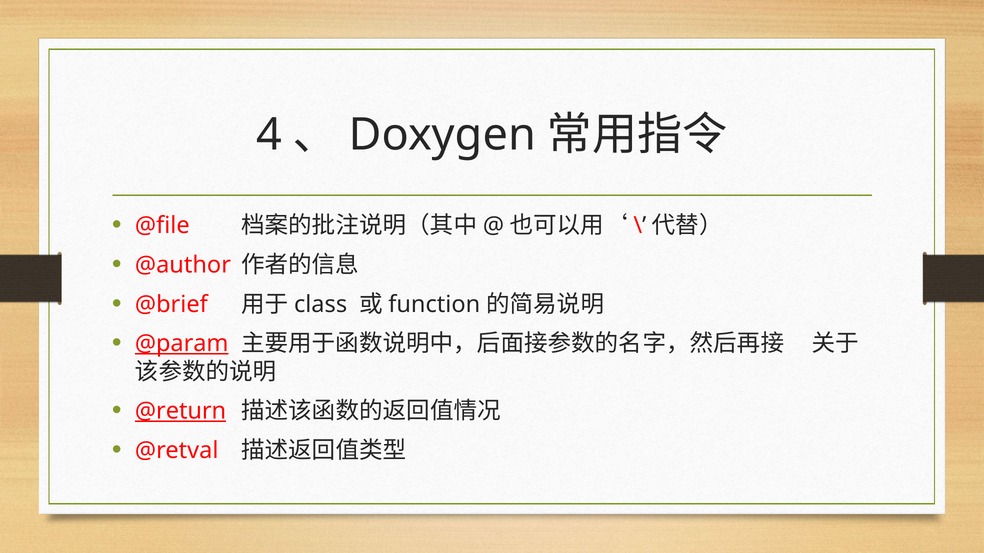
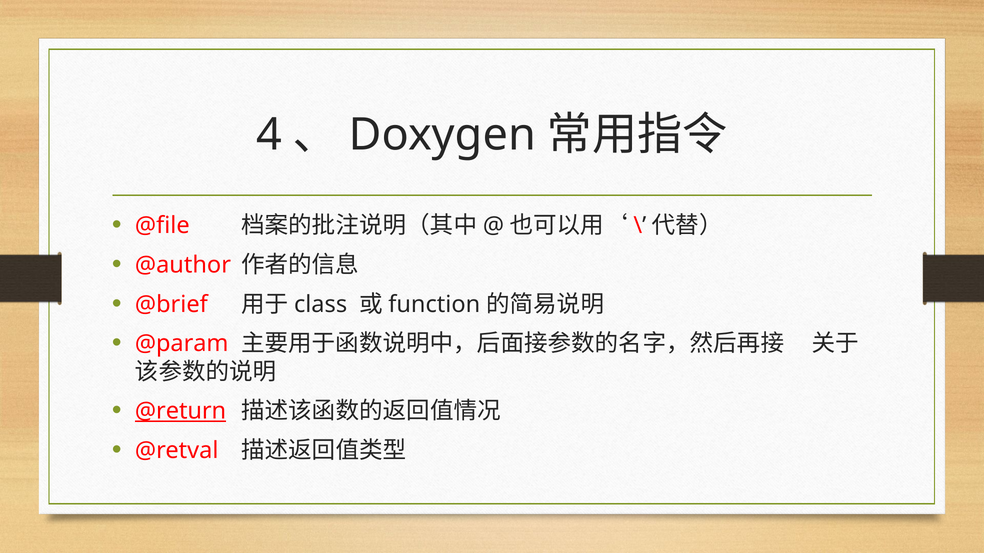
@param underline: present -> none (182, 344)
